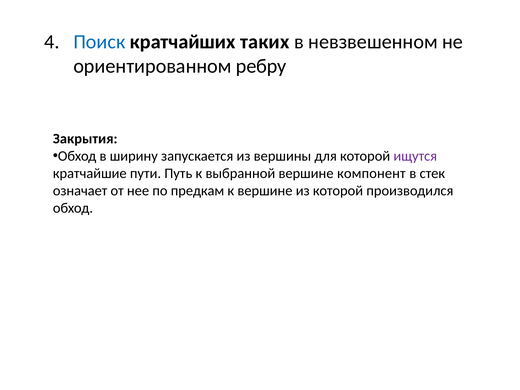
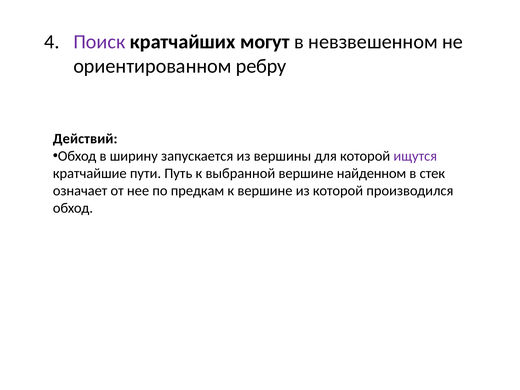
Поиск colour: blue -> purple (99, 42)
таких: таких -> могут (265, 42)
Закрытия: Закрытия -> Действий (85, 139)
компонент: компонент -> найденном (372, 173)
